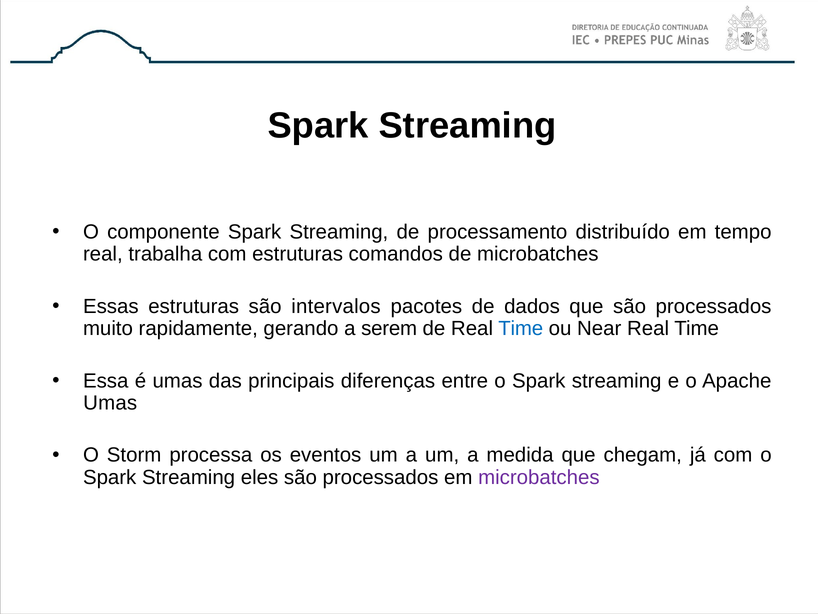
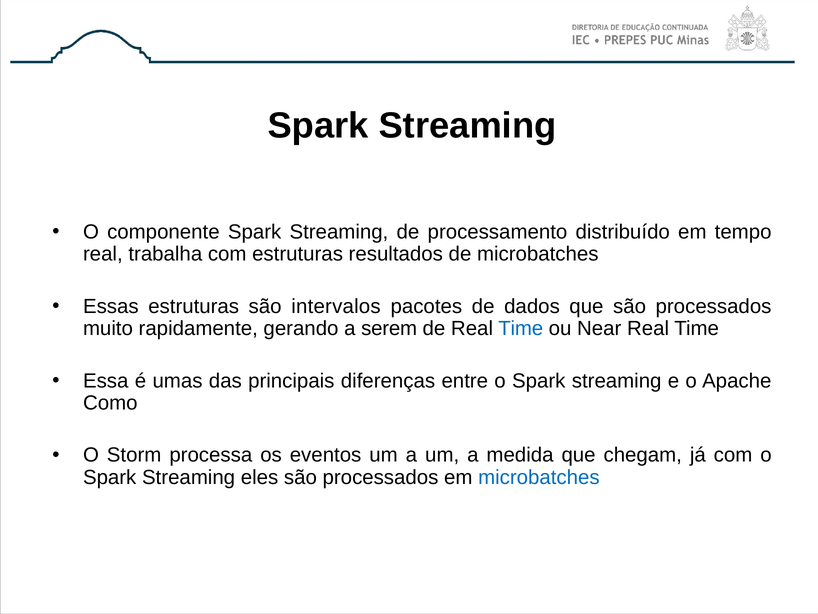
comandos: comandos -> resultados (396, 254)
Umas: Umas -> Como (110, 403)
microbatches colour: purple -> blue (539, 477)
